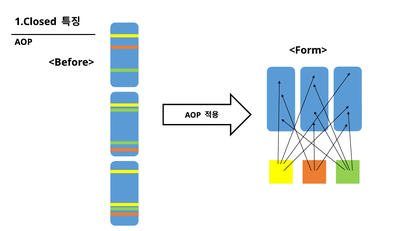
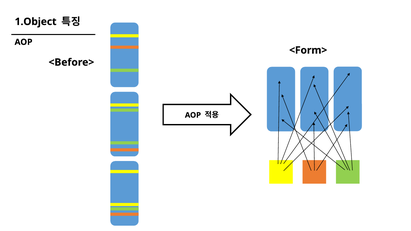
1.Closed: 1.Closed -> 1.Object (36, 22)
